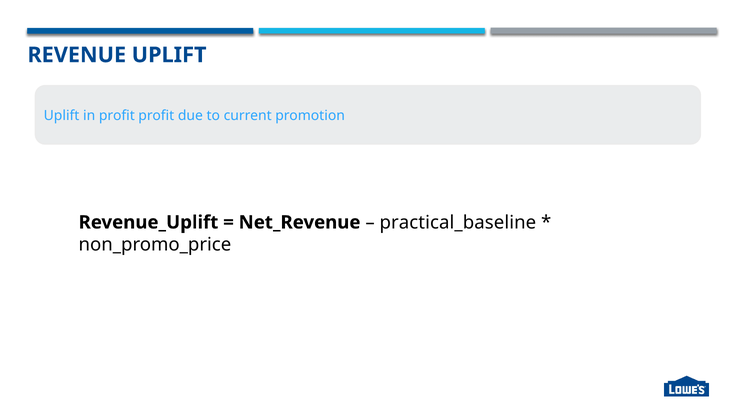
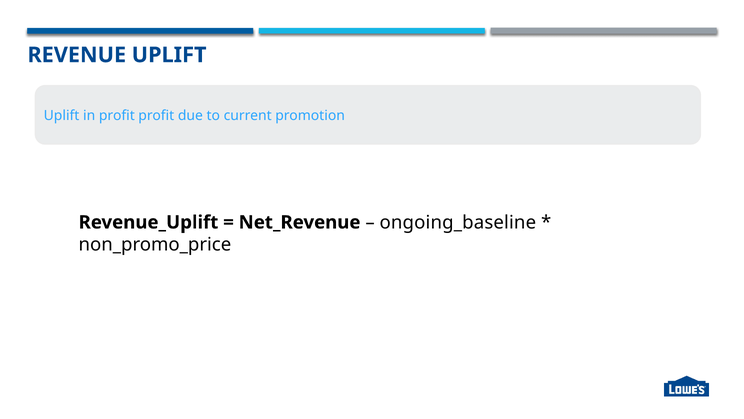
practical_baseline: practical_baseline -> ongoing_baseline (458, 222)
